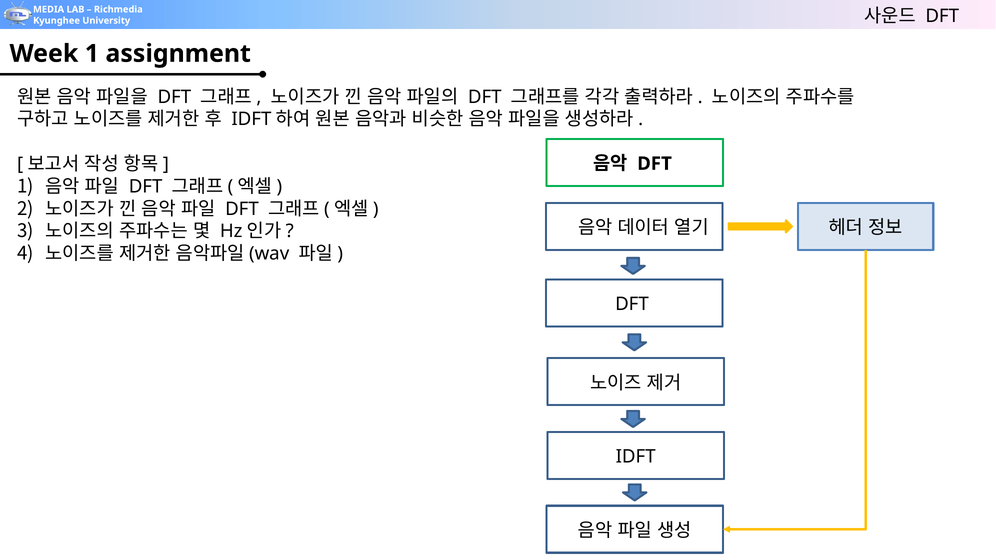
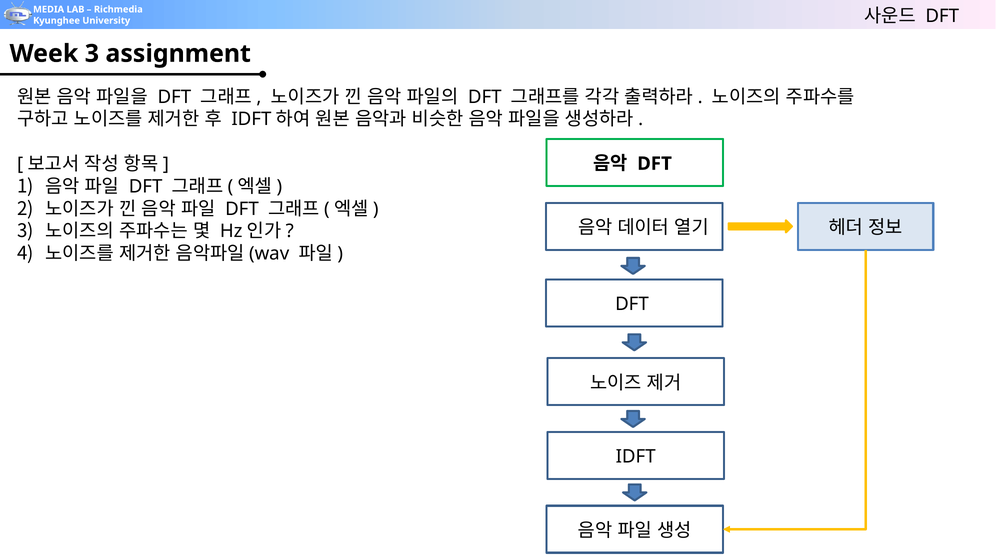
Week 1: 1 -> 3 (92, 54)
